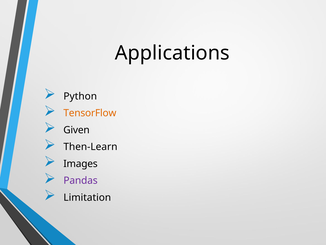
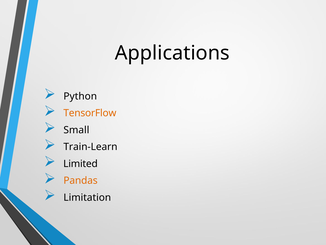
Given: Given -> Small (76, 130)
Then-Learn: Then-Learn -> Train-Learn (90, 147)
Images: Images -> Limited (80, 163)
Pandas colour: purple -> orange (81, 180)
